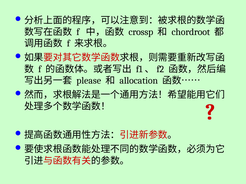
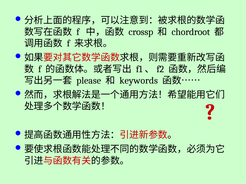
allocation: allocation -> keywords (139, 81)
